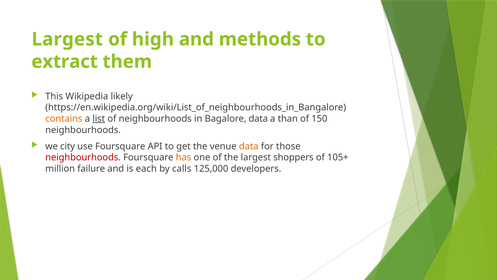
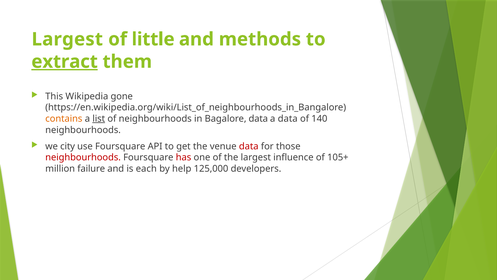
high: high -> little (153, 39)
extract underline: none -> present (65, 62)
likely: likely -> gone (122, 96)
a than: than -> data (288, 119)
150: 150 -> 140 (319, 119)
data colour: orange -> red (249, 146)
has colour: orange -> red (183, 157)
shoppers: shoppers -> influence (293, 157)
calls: calls -> help (182, 168)
